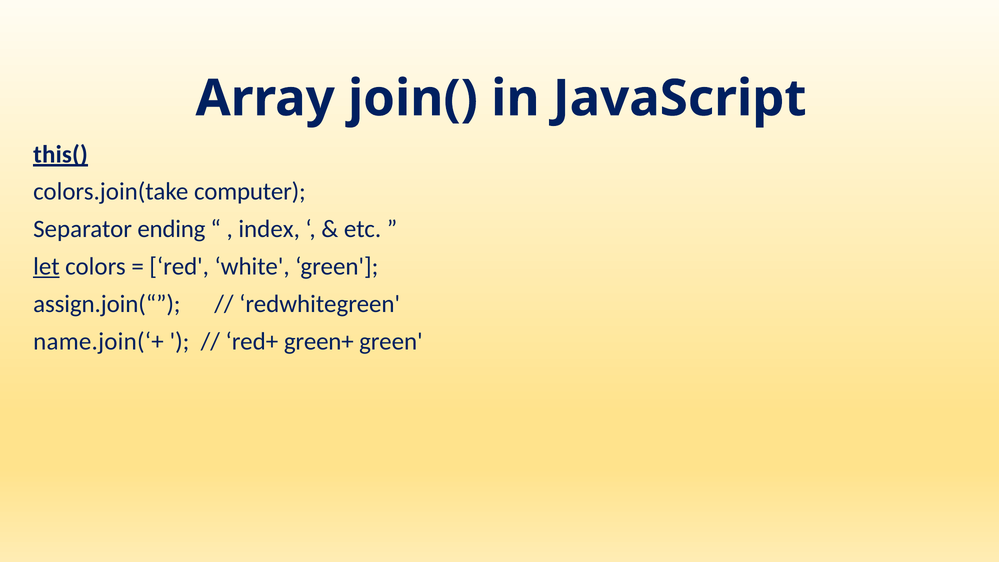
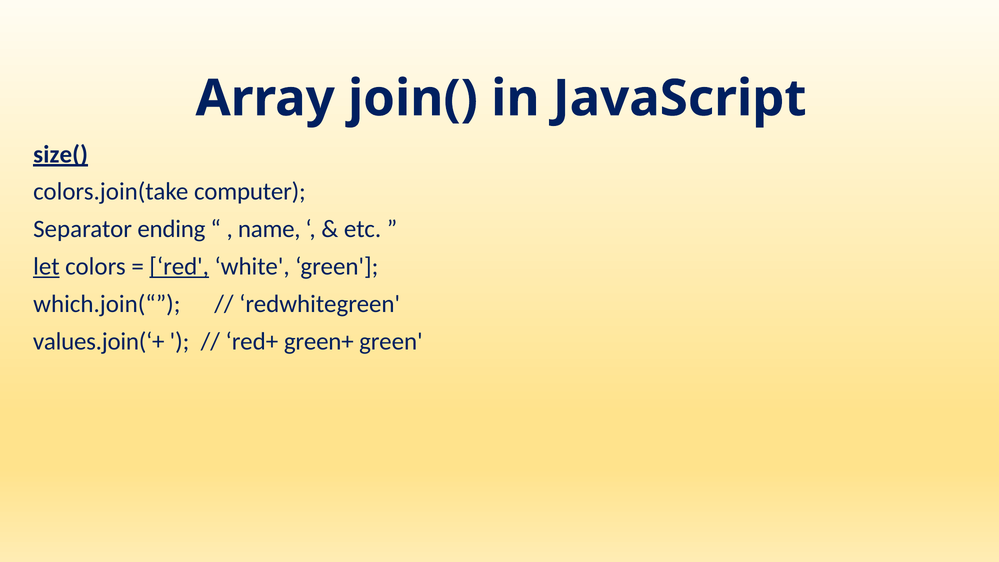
this(: this( -> size( (61, 154)
index: index -> name (269, 229)
red underline: none -> present (179, 266)
assign.join(“: assign.join(“ -> which.join(“ (107, 304)
name.join(‘+: name.join(‘+ -> values.join(‘+ (99, 341)
